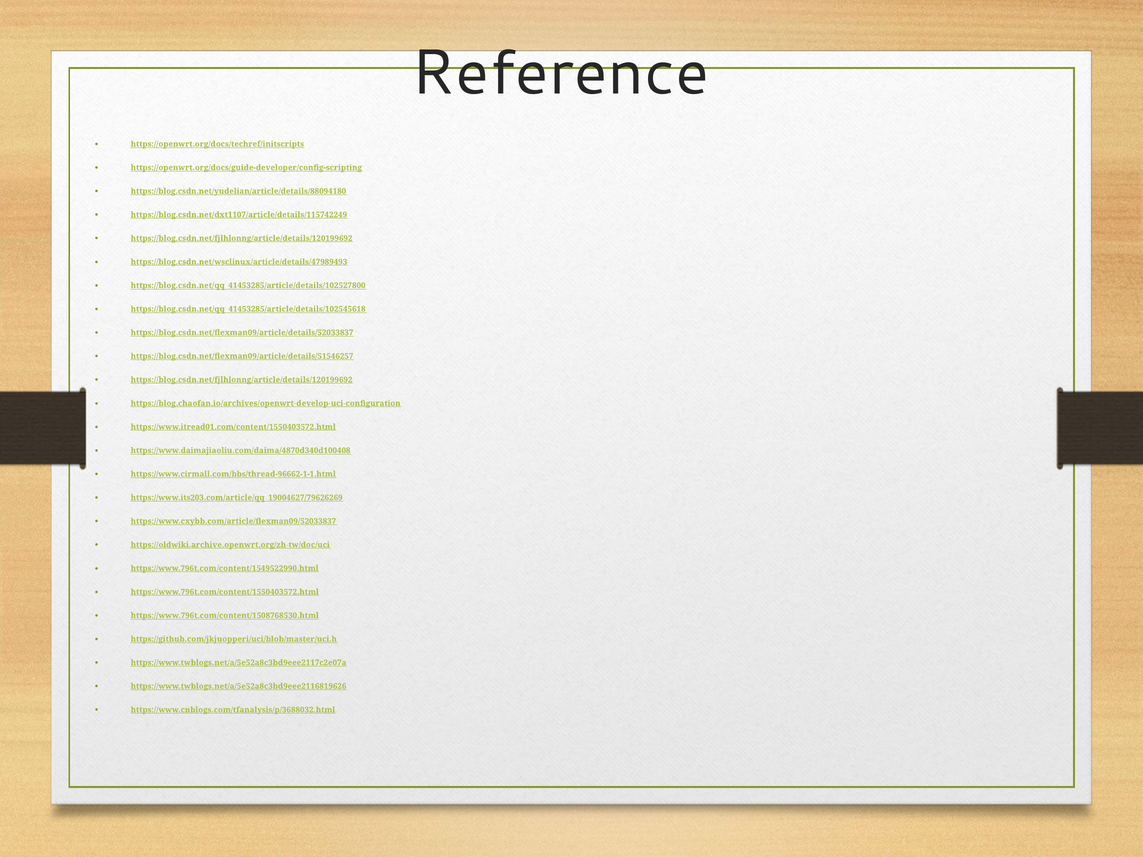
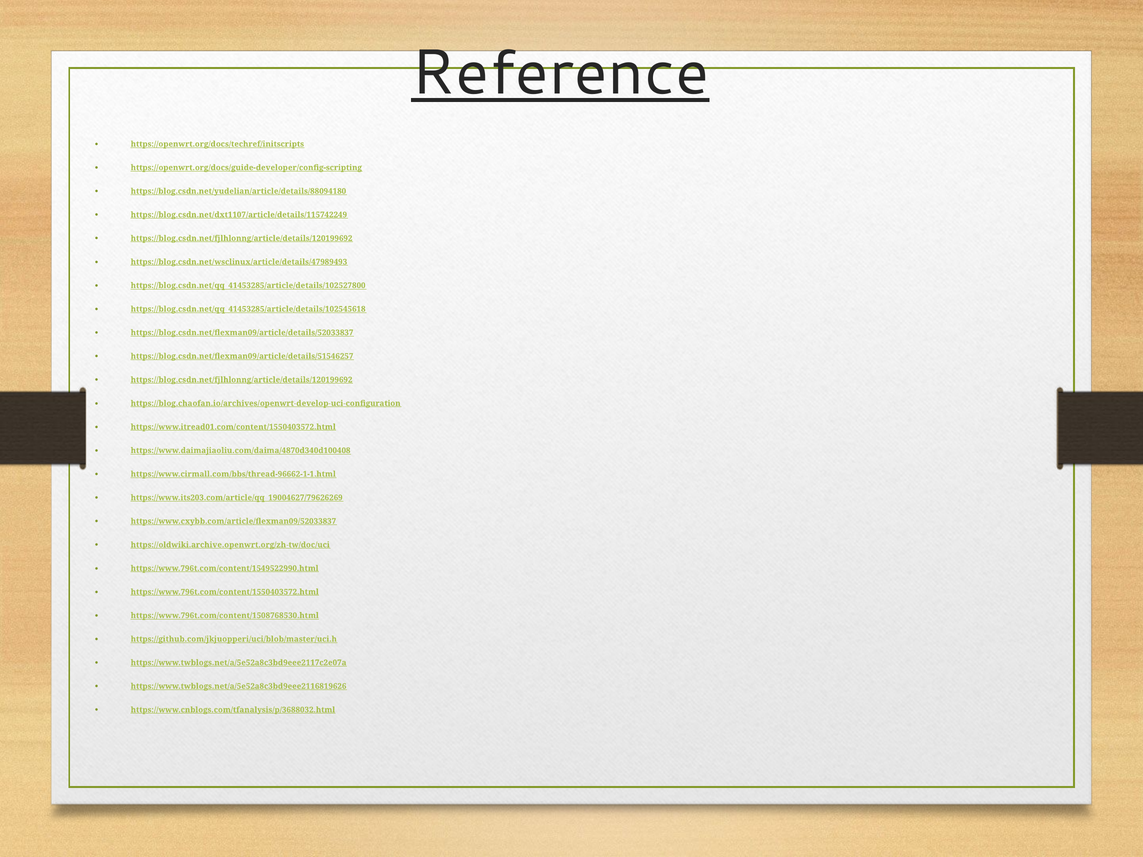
Reference underline: none -> present (560, 73)
